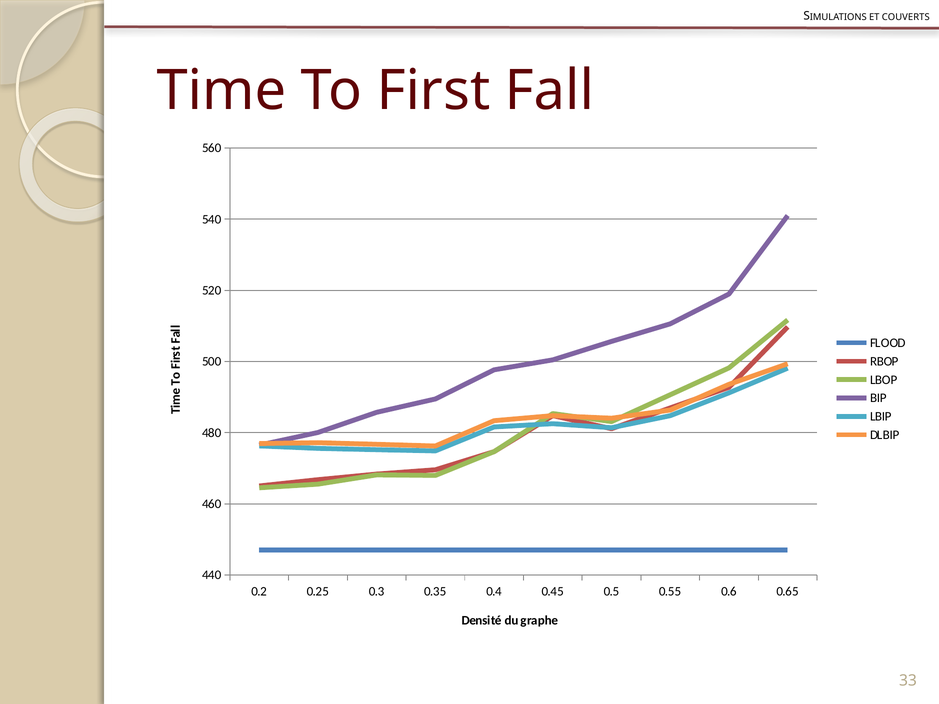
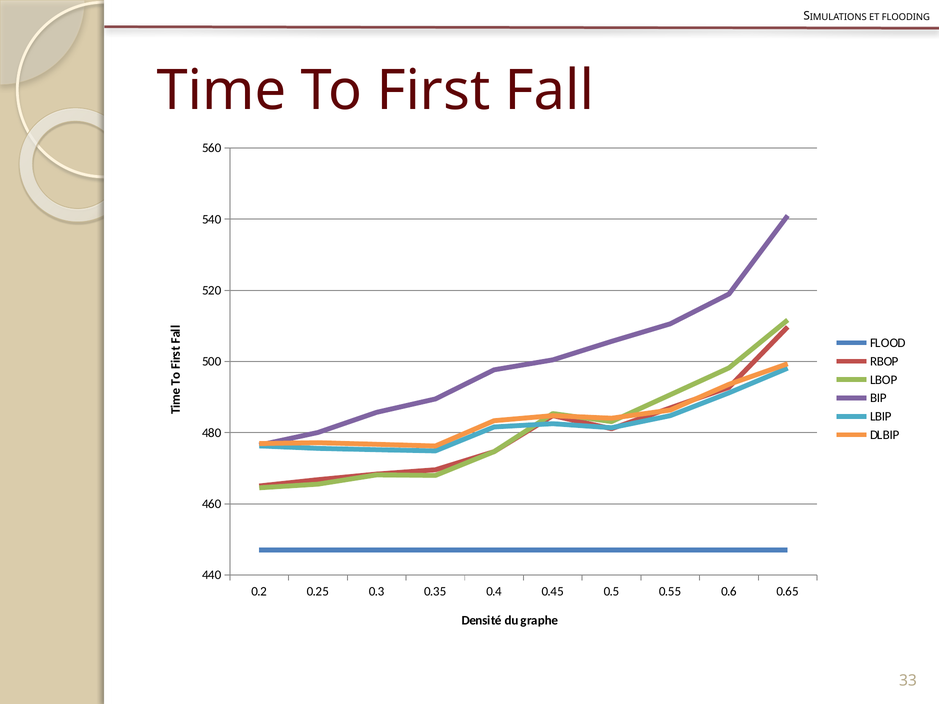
COUVERTS: COUVERTS -> FLOODING (906, 17)
